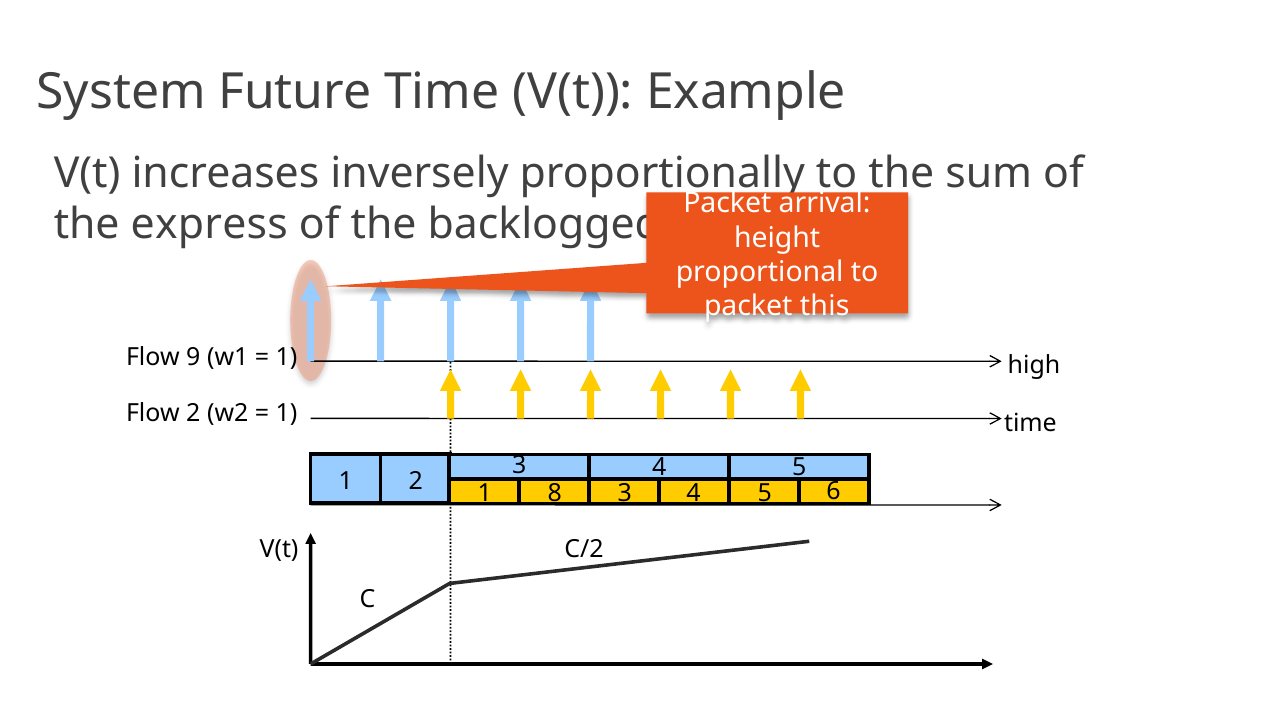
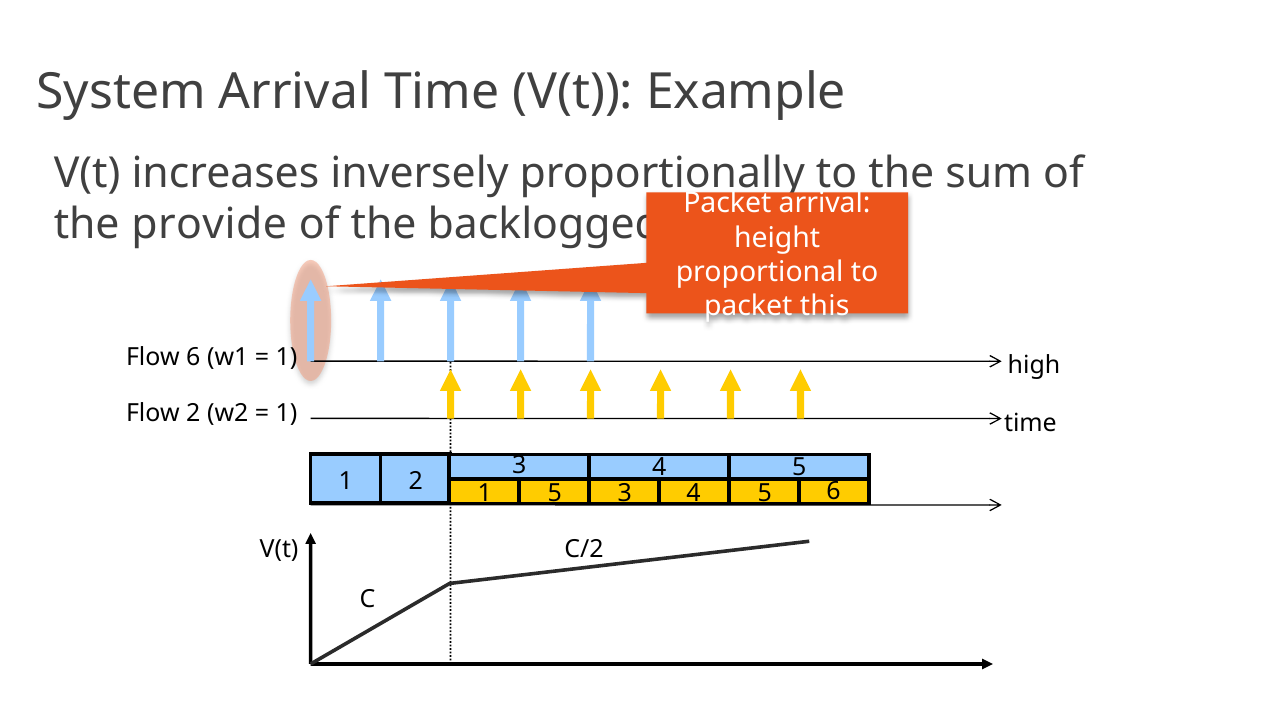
System Future: Future -> Arrival (295, 92)
express: express -> provide (209, 224)
Flow 9: 9 -> 6 (193, 357)
1 8: 8 -> 5 (555, 494)
